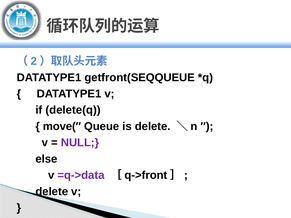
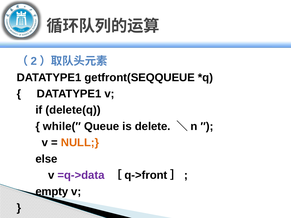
move(″: move(″ -> while(″ (62, 126)
NULL colour: purple -> orange (80, 143)
delete: delete -> empty (52, 192)
